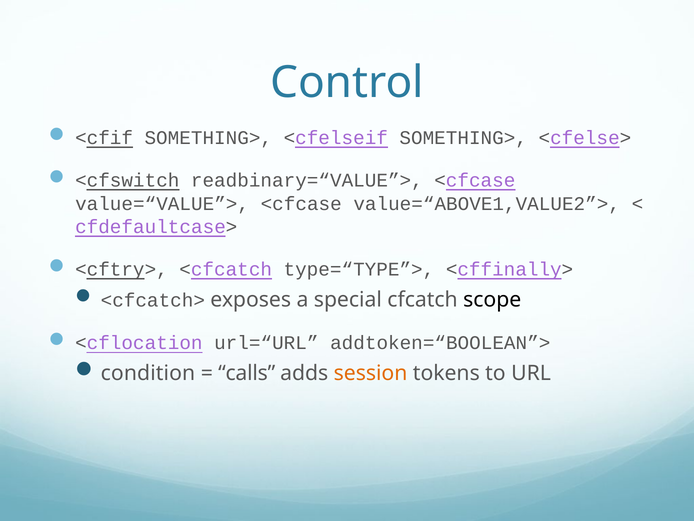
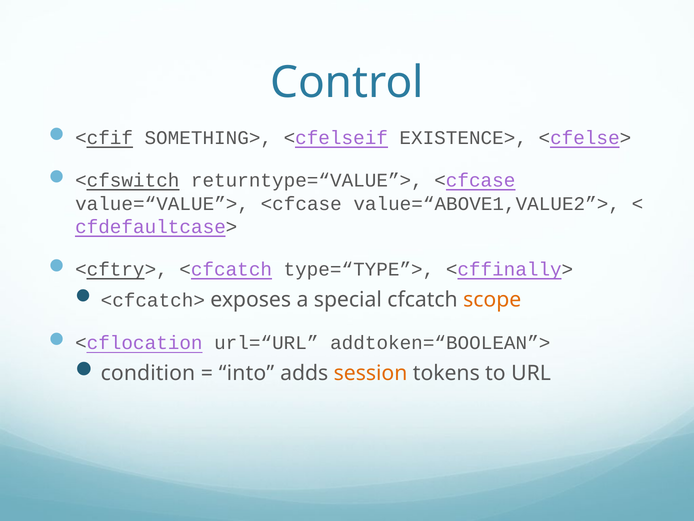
<cfelseif SOMETHING>: SOMETHING> -> EXISTENCE> (463, 138)
readbinary=“VALUE”>: readbinary=“VALUE”> -> returntype=“VALUE”> (307, 180)
scope colour: black -> orange (492, 299)
calls: calls -> into (246, 373)
